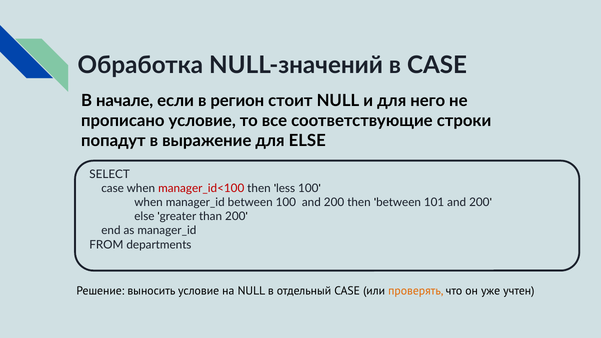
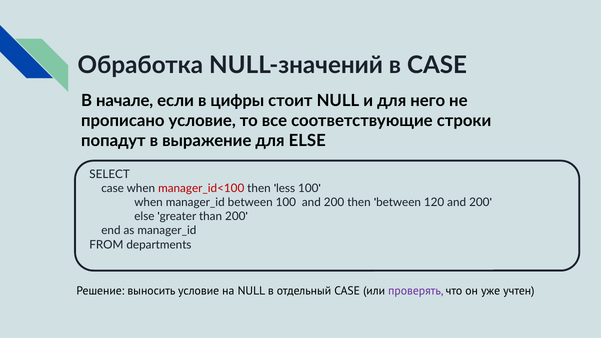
регион: регион -> цифры (237, 101)
101: 101 -> 120 (434, 203)
проверять colour: orange -> purple (416, 291)
